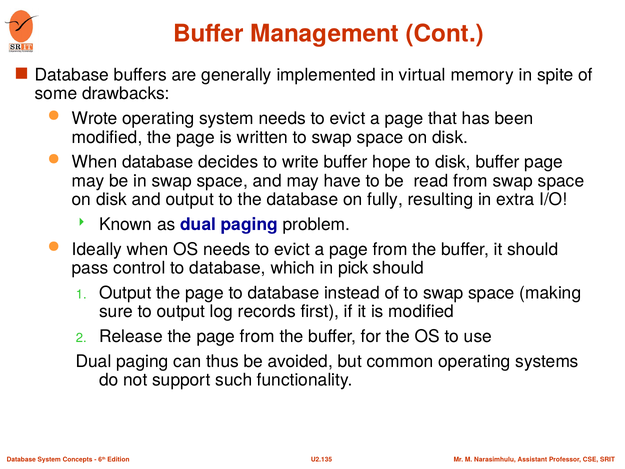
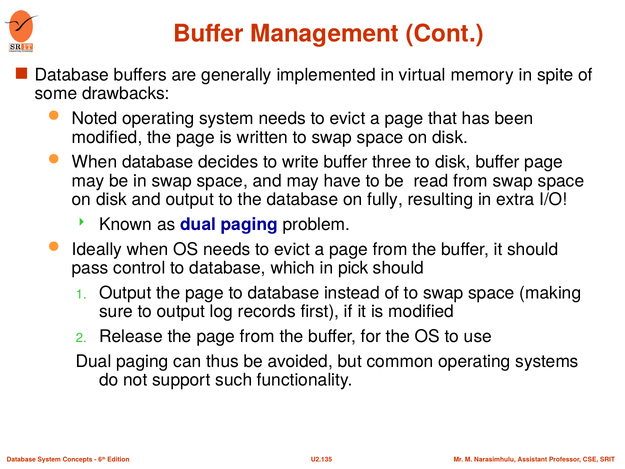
Wrote: Wrote -> Noted (95, 118)
hope: hope -> three (392, 162)
